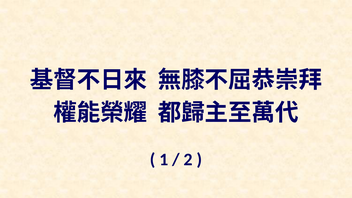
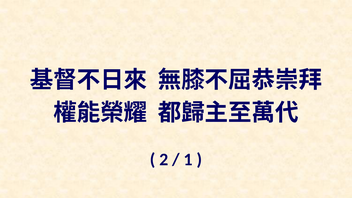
1: 1 -> 2 (164, 160)
2: 2 -> 1 (188, 160)
